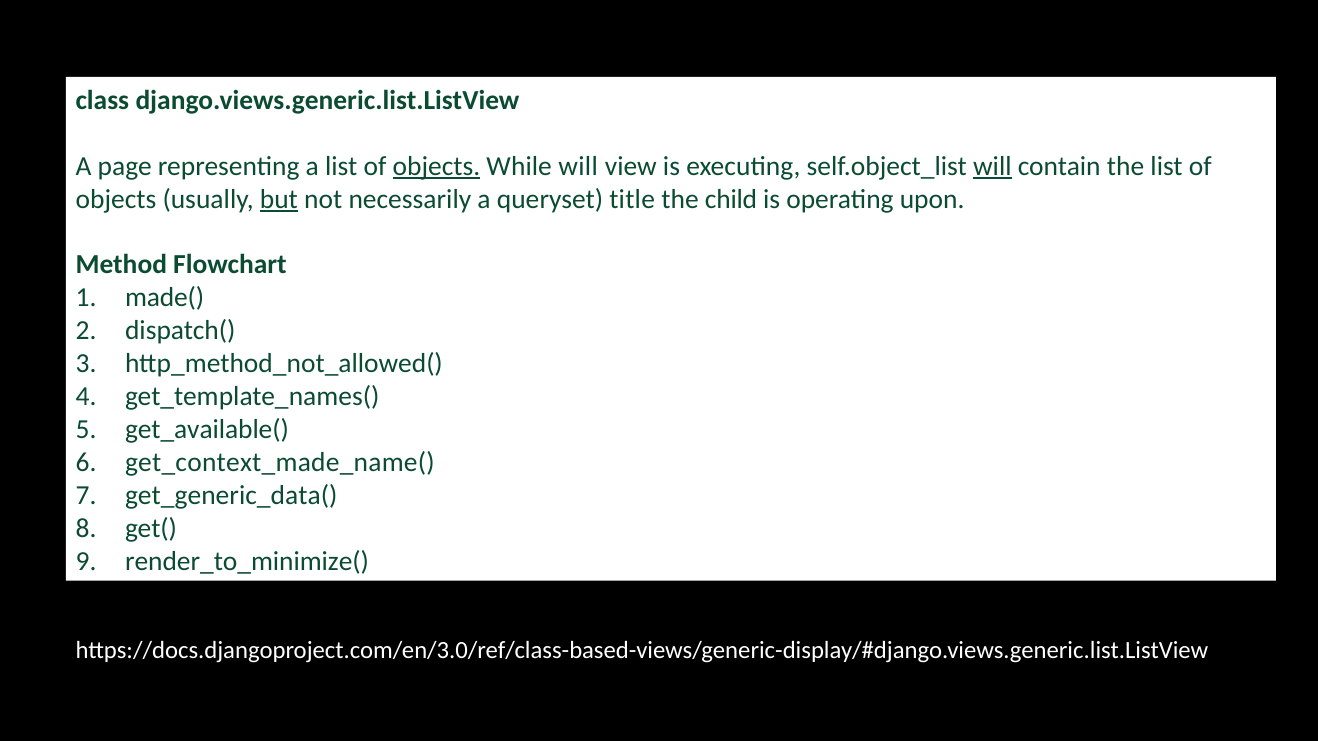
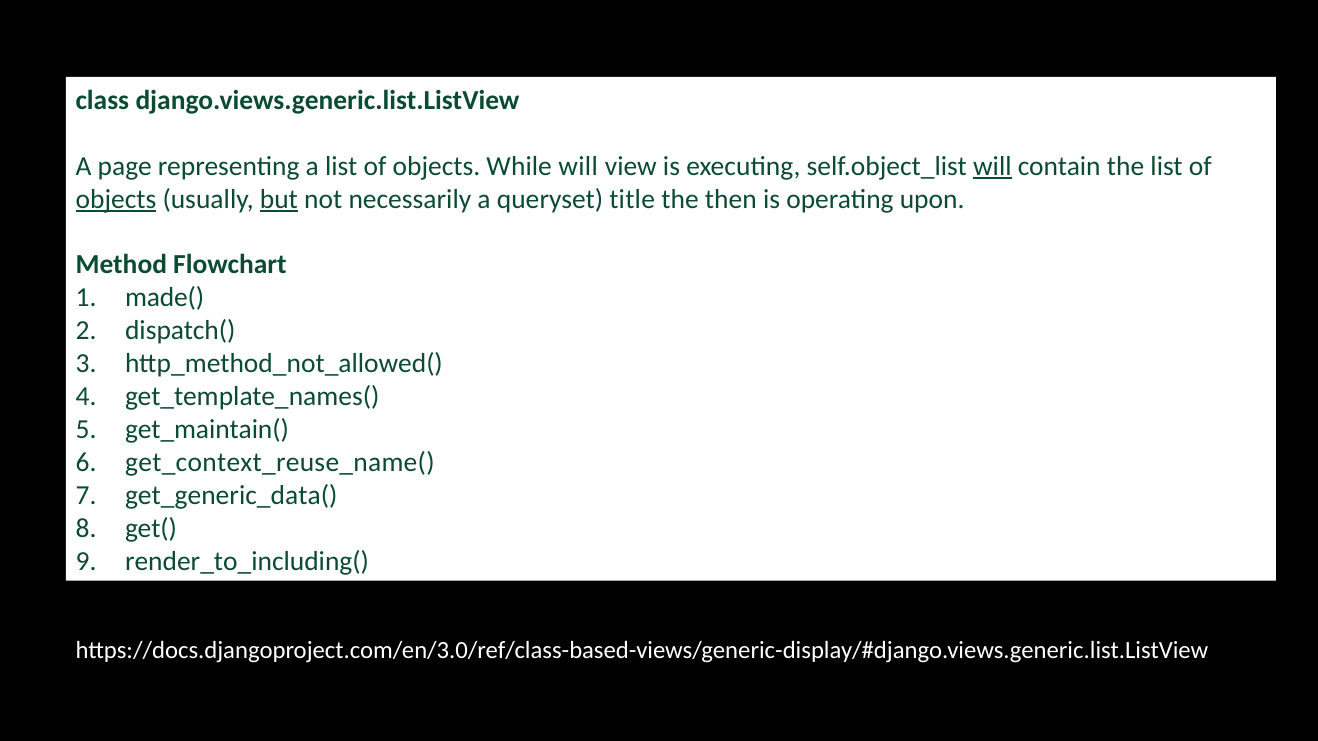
objects underline: present -> none (436, 166)
objects underline: none -> present (116, 199)
child: child -> then (731, 199)
get_available(: get_available( -> get_maintain( (207, 430)
get_context_made_name(: get_context_made_name( -> get_context_reuse_name( (280, 463)
render_to_minimize(: render_to_minimize( -> render_to_including( (247, 562)
